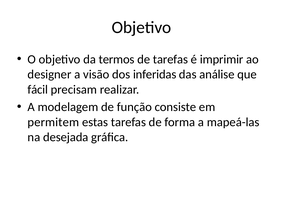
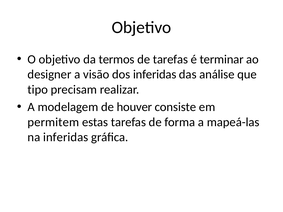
imprimir: imprimir -> terminar (222, 59)
fácil: fácil -> tipo (38, 90)
função: função -> houver (134, 107)
na desejada: desejada -> inferidas (66, 137)
